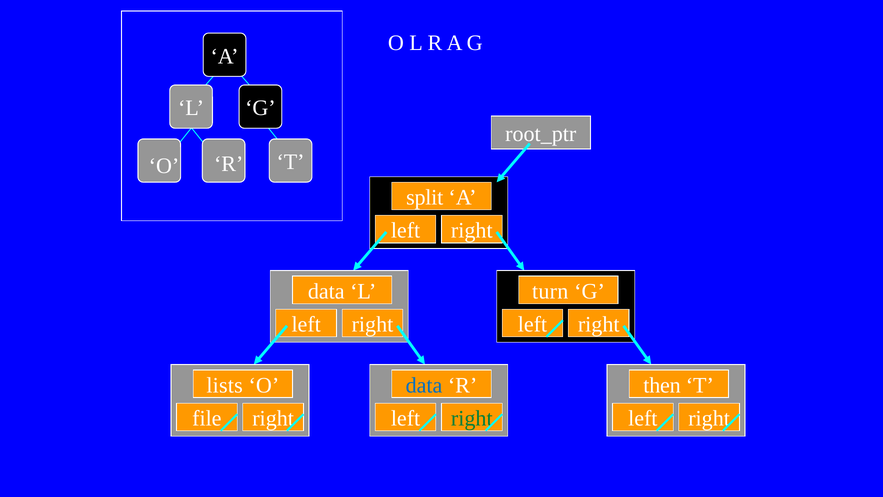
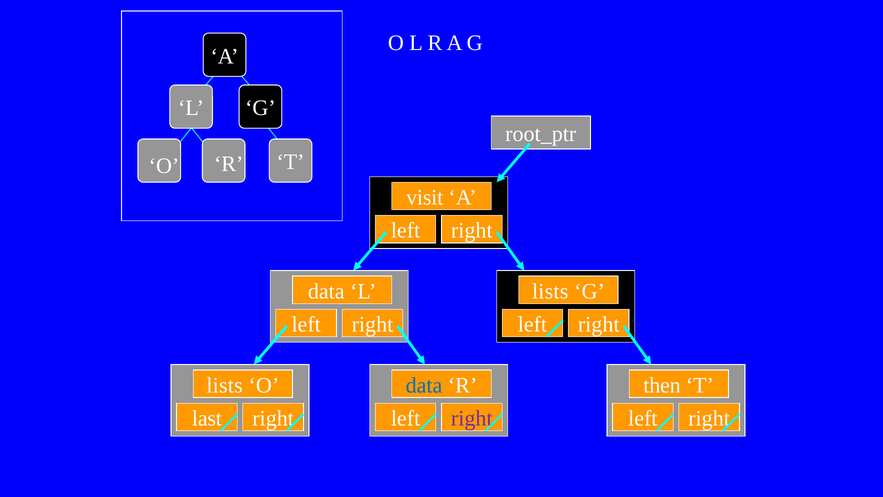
split: split -> visit (425, 197)
turn: turn -> lists (550, 291)
file: file -> last (207, 418)
right colour: green -> purple (472, 418)
